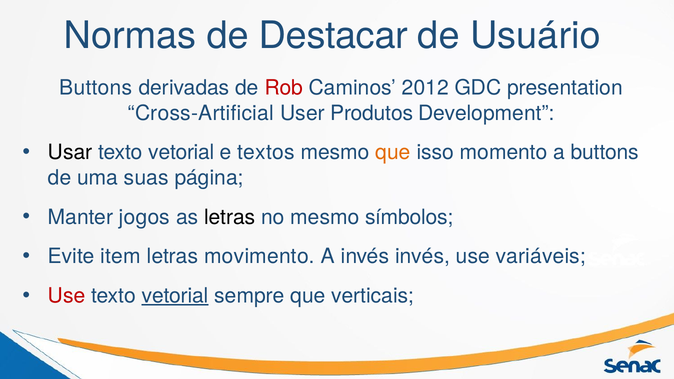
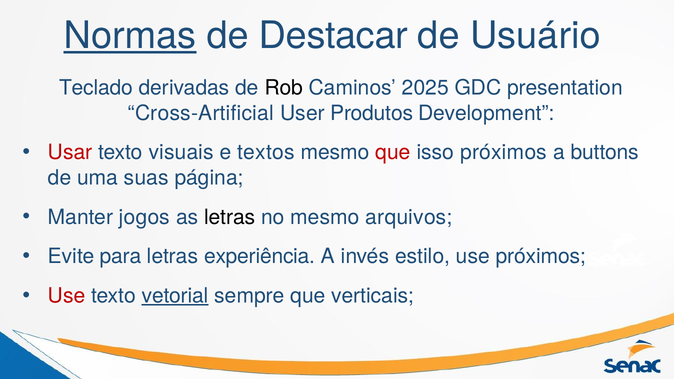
Normas underline: none -> present (130, 36)
Buttons: Buttons -> Teclado (96, 88)
Rob colour: red -> black (284, 88)
2012: 2012 -> 2025 (425, 88)
Usar colour: black -> red (70, 153)
vetorial: vetorial -> visuais (181, 153)
que colour: orange -> red (393, 153)
isso momento: momento -> próximos (504, 153)
símbolos: símbolos -> arquivos (409, 217)
item: item -> para (121, 257)
movimento: movimento -> experiência (260, 257)
invés invés: invés -> estilo (423, 257)
use variáveis: variáveis -> próximos (541, 257)
